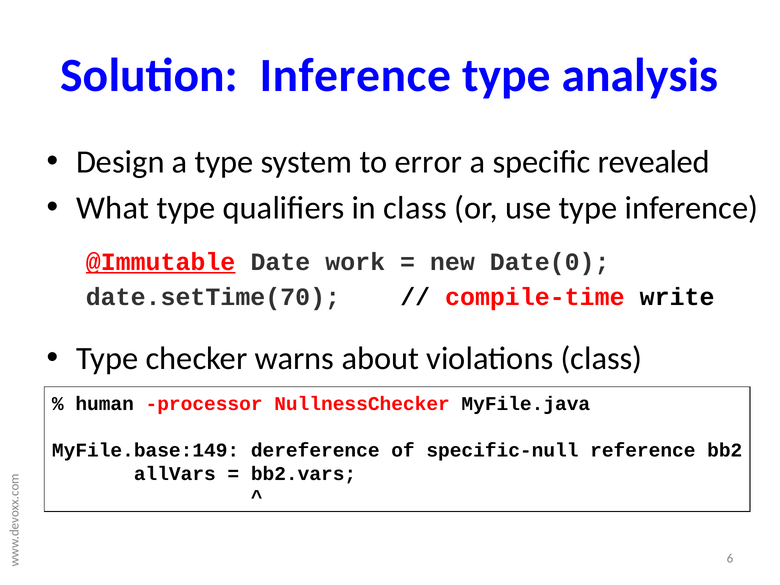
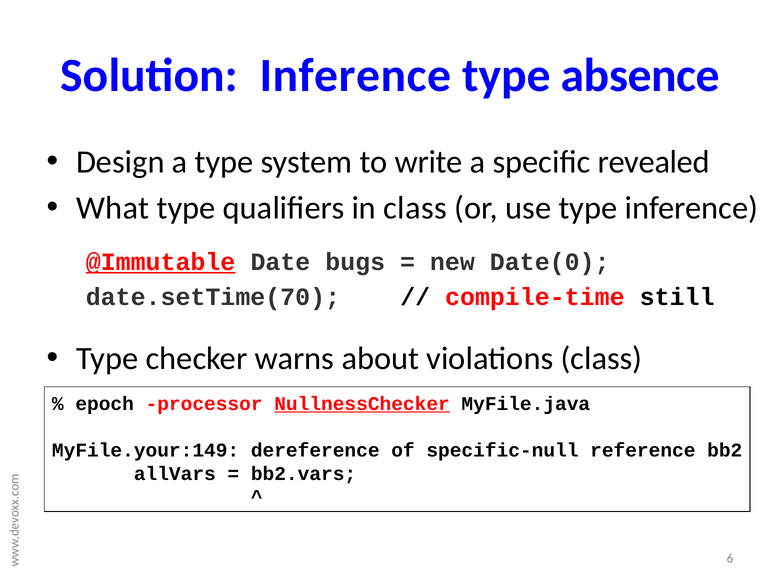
analysis: analysis -> absence (640, 76)
error: error -> write (429, 162)
work: work -> bugs (355, 262)
write: write -> still (677, 297)
human: human -> epoch (105, 404)
NullnessChecker underline: none -> present (362, 404)
MyFile.base:149: MyFile.base:149 -> MyFile.your:149 (146, 450)
